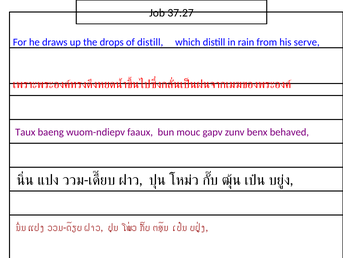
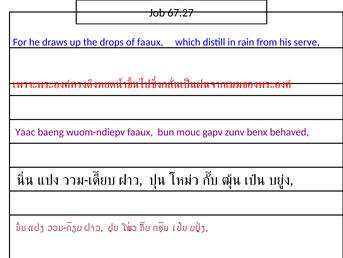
37:27: 37:27 -> 67:27 (181, 13)
of distill: distill -> faaux (150, 42)
Taux: Taux -> Yaac (25, 132)
